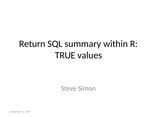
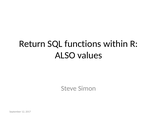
summary: summary -> functions (83, 44)
TRUE: TRUE -> ALSO (65, 56)
